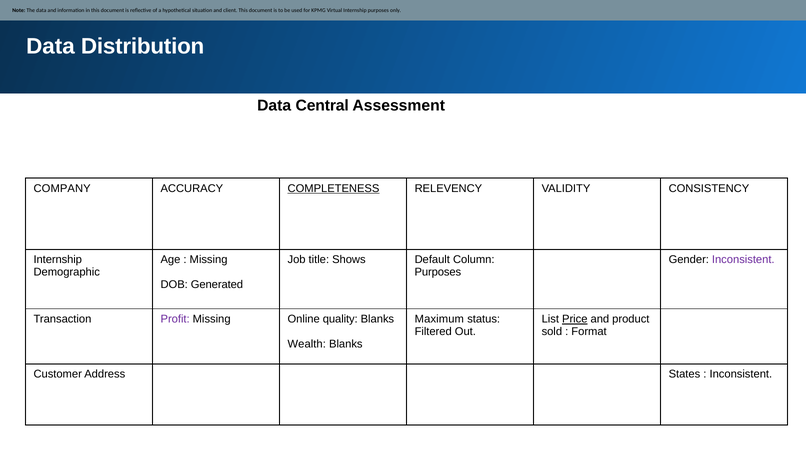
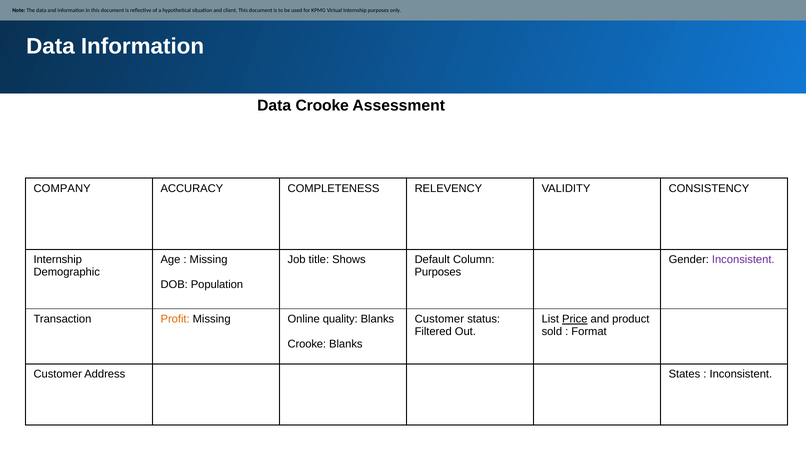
Data Distribution: Distribution -> Information (142, 46)
Data Central: Central -> Crooke (322, 105)
COMPLETENESS underline: present -> none (333, 188)
Generated: Generated -> Population (217, 285)
Profit colour: purple -> orange (175, 319)
Maximum: Maximum -> Customer (439, 319)
Wealth: Wealth -> Crooke (307, 344)
